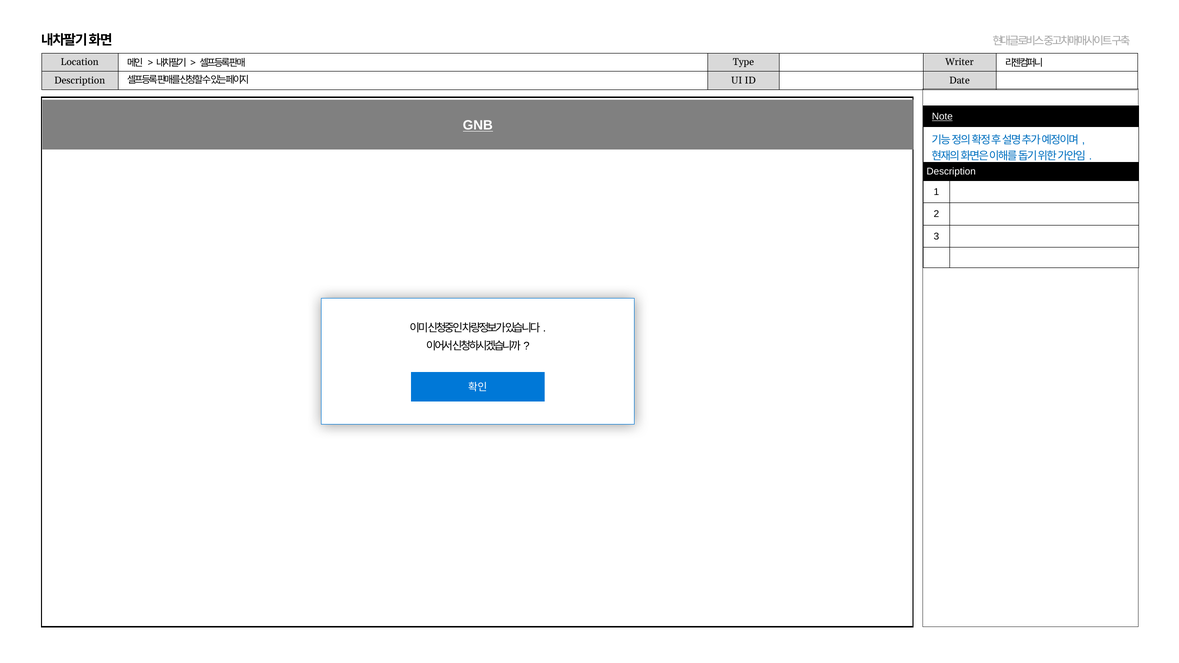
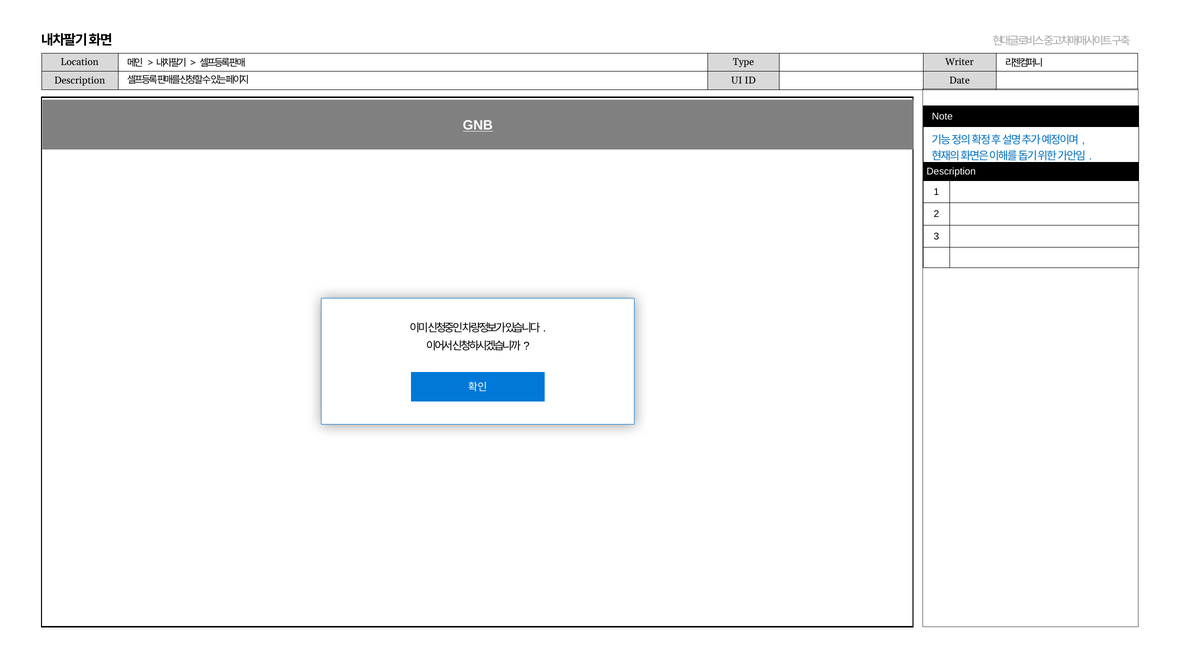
Note underline: present -> none (942, 116)
